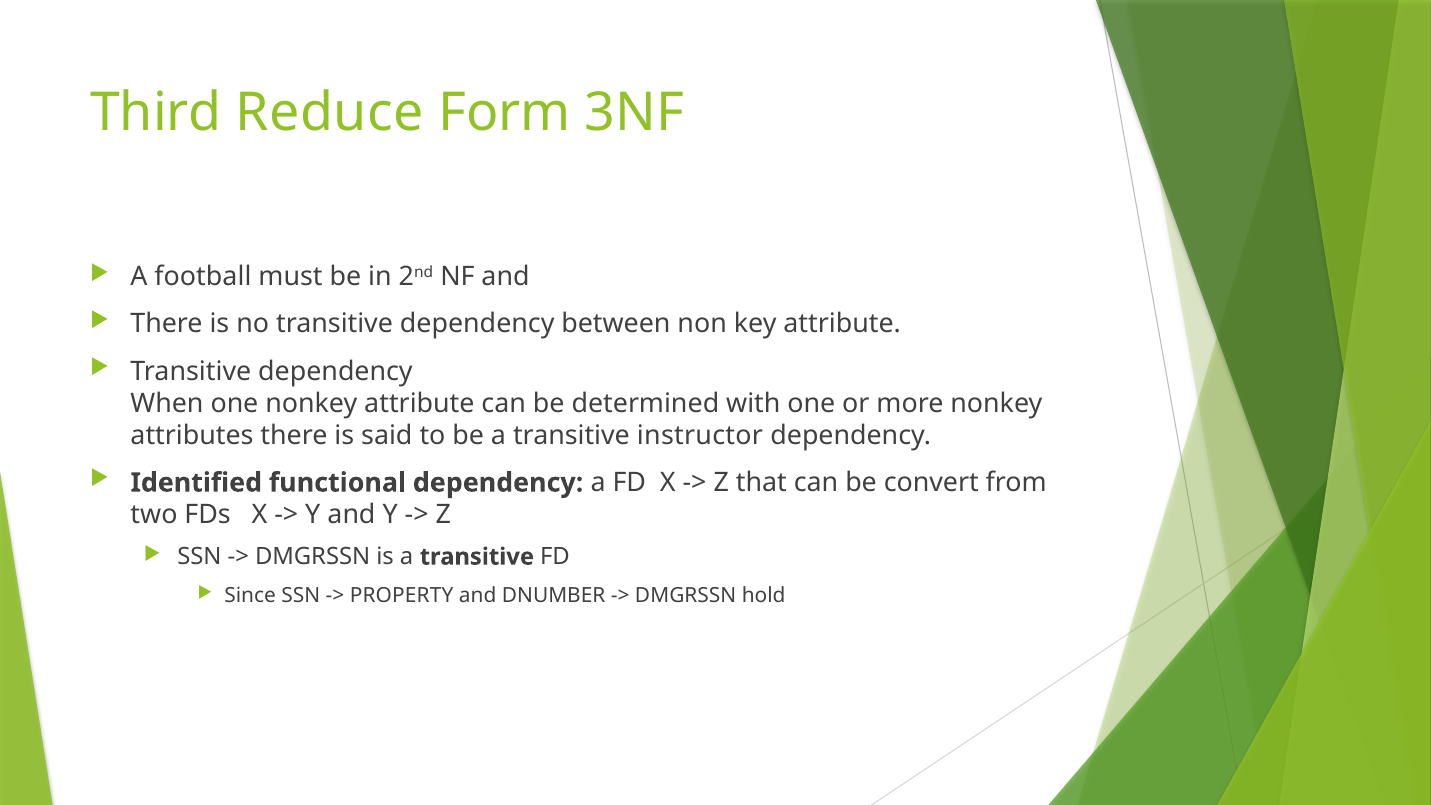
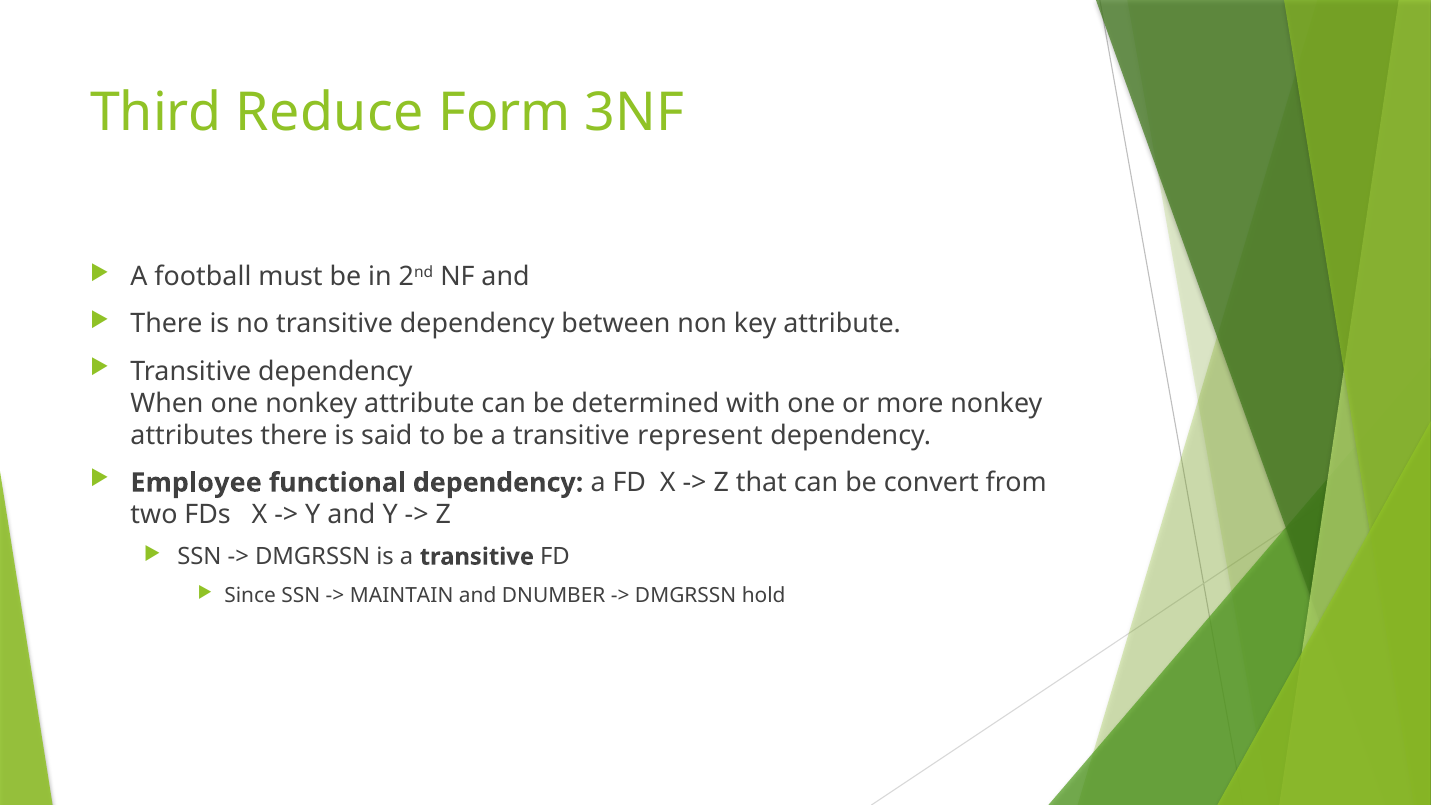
instructor: instructor -> represent (700, 436)
Identified: Identified -> Employee (196, 483)
PROPERTY: PROPERTY -> MAINTAIN (402, 596)
